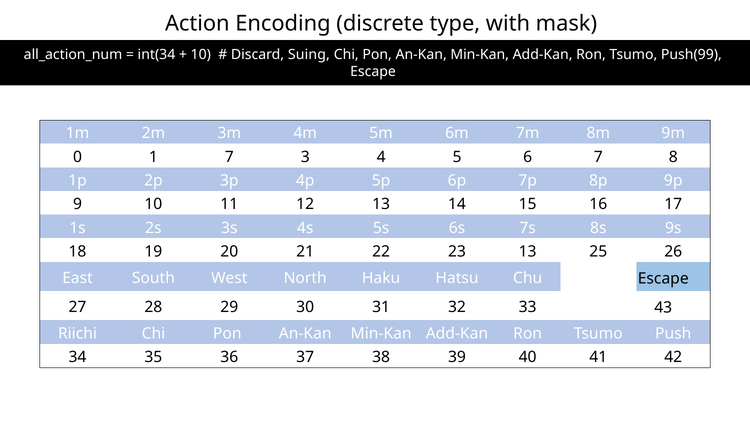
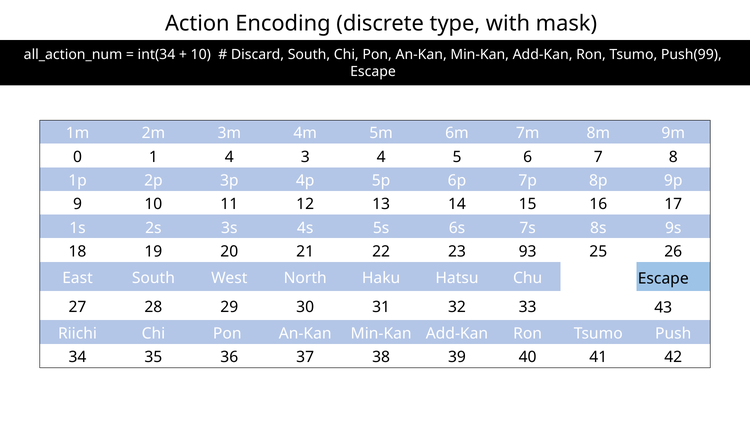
Discard Suing: Suing -> South (309, 54)
1 7: 7 -> 4 (229, 157)
23 13: 13 -> 93 (528, 251)
